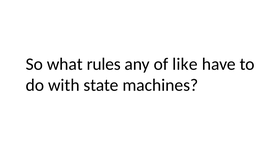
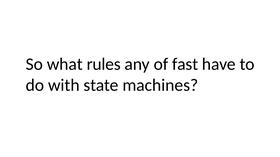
like: like -> fast (185, 64)
